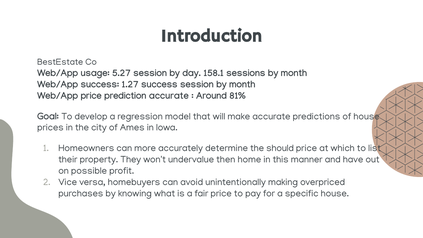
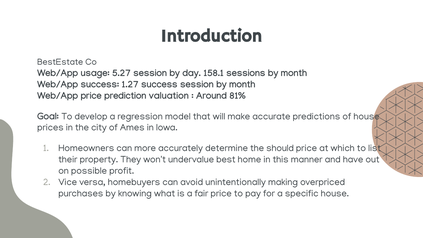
prediction accurate: accurate -> valuation (169, 96)
then: then -> best (226, 159)
